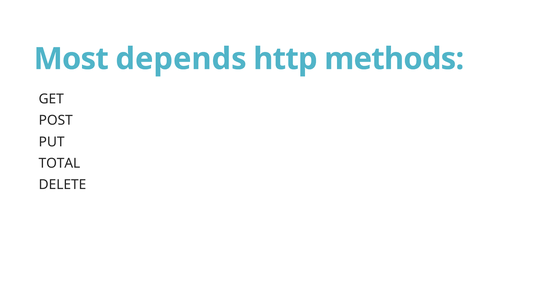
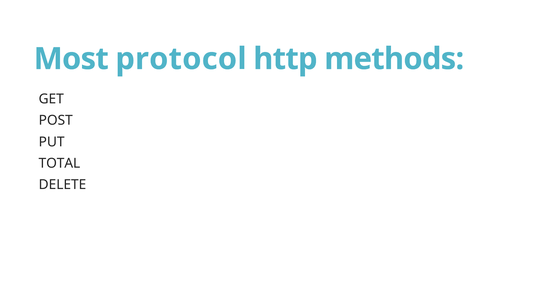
depends: depends -> protocol (181, 59)
